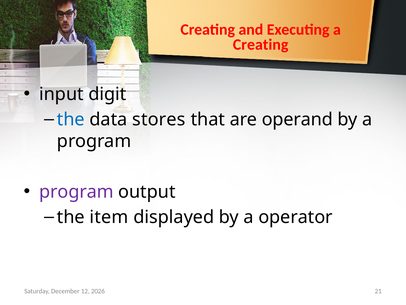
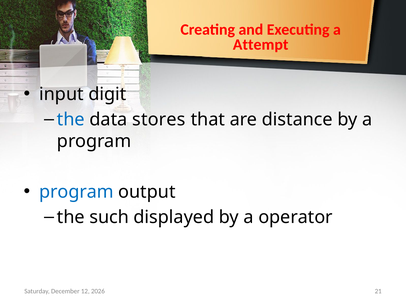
Creating: Creating -> Attempt (261, 45)
operand: operand -> distance (297, 119)
program colour: purple -> blue (76, 192)
item: item -> such (109, 217)
